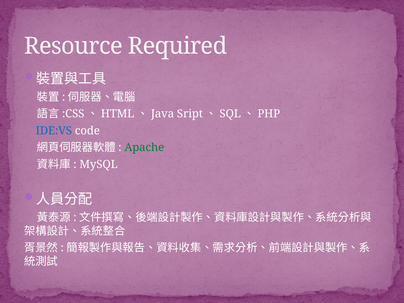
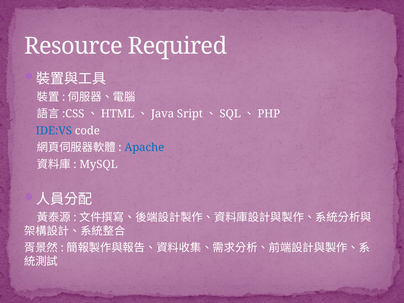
Apache colour: green -> blue (144, 148)
